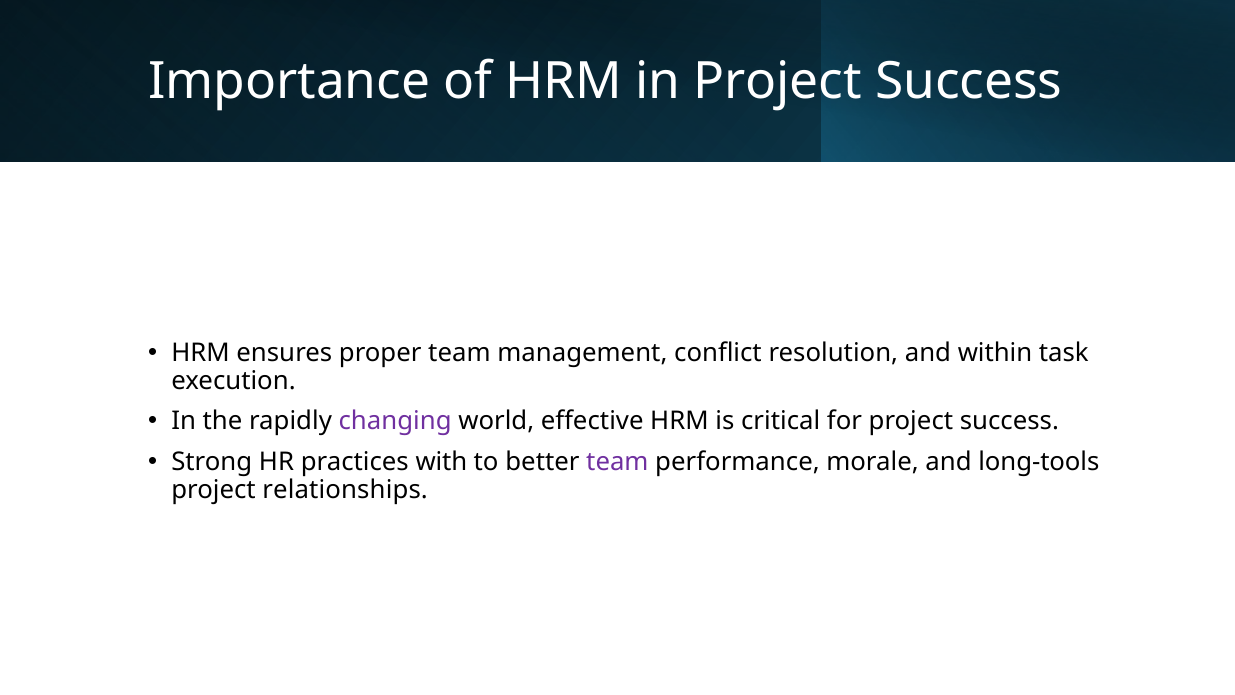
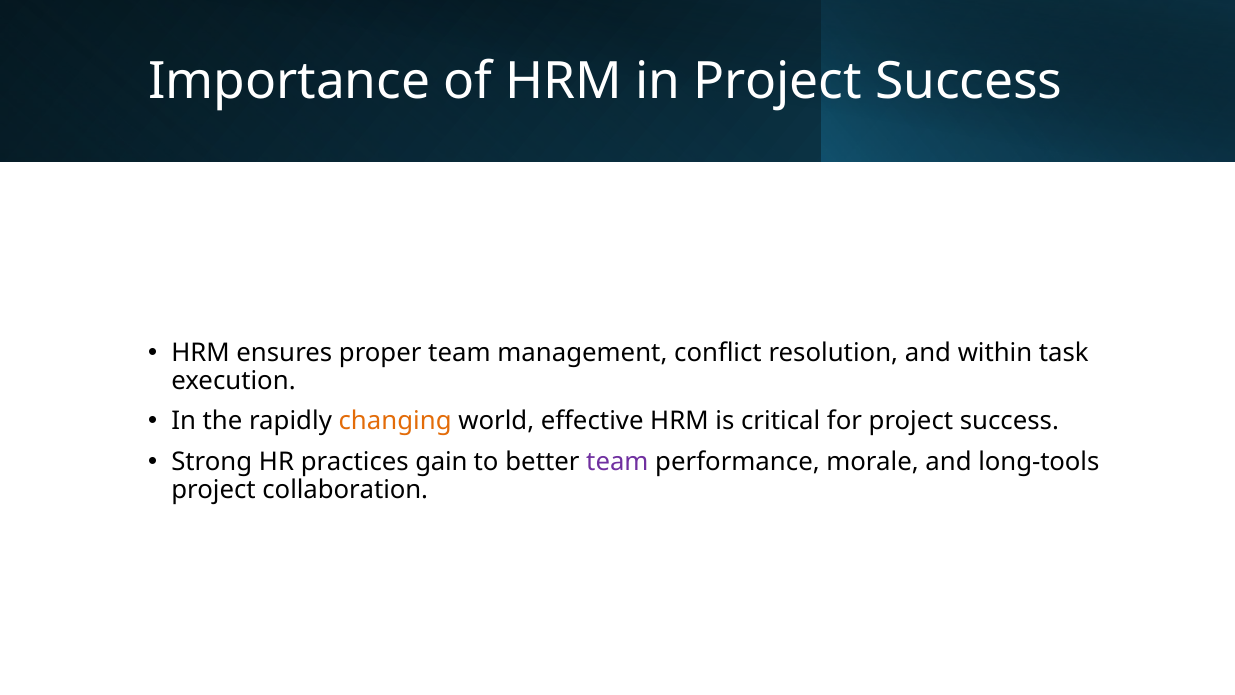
changing colour: purple -> orange (395, 421)
with: with -> gain (441, 462)
relationships: relationships -> collaboration (345, 490)
